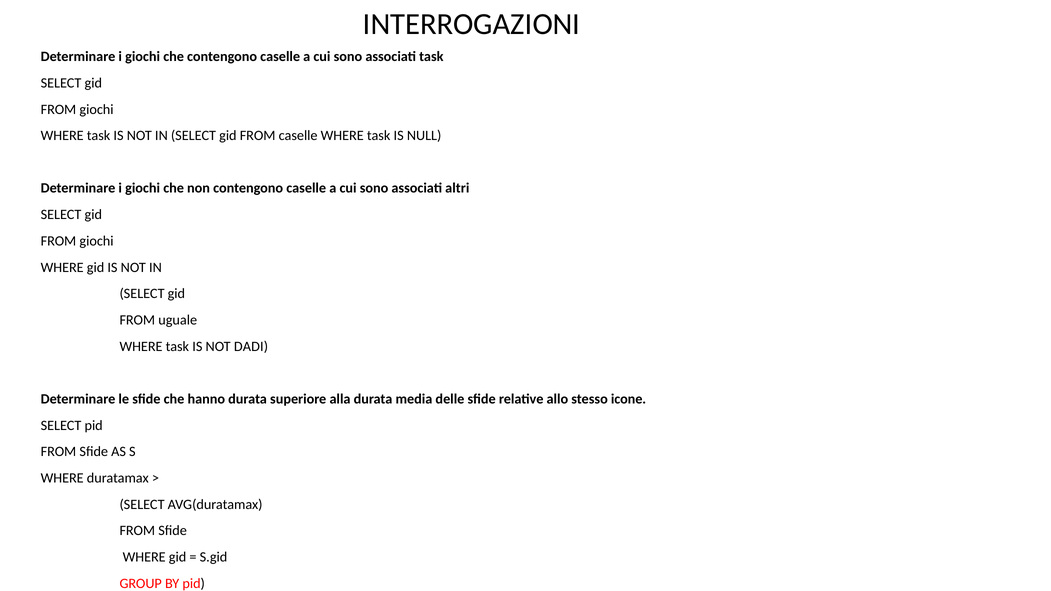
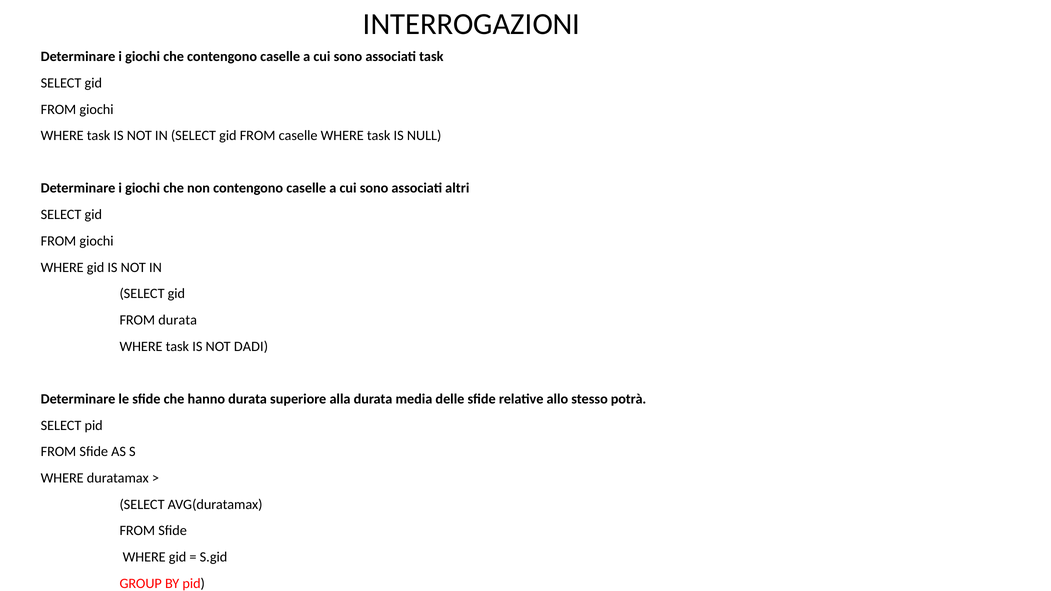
FROM uguale: uguale -> durata (178, 320)
icone: icone -> potrà (629, 399)
